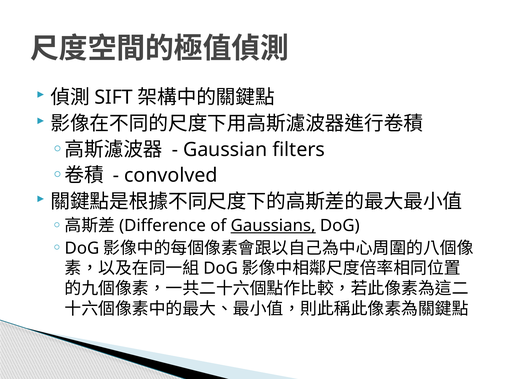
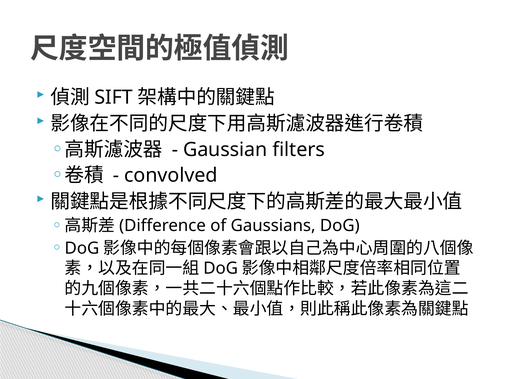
Gaussians underline: present -> none (273, 226)
